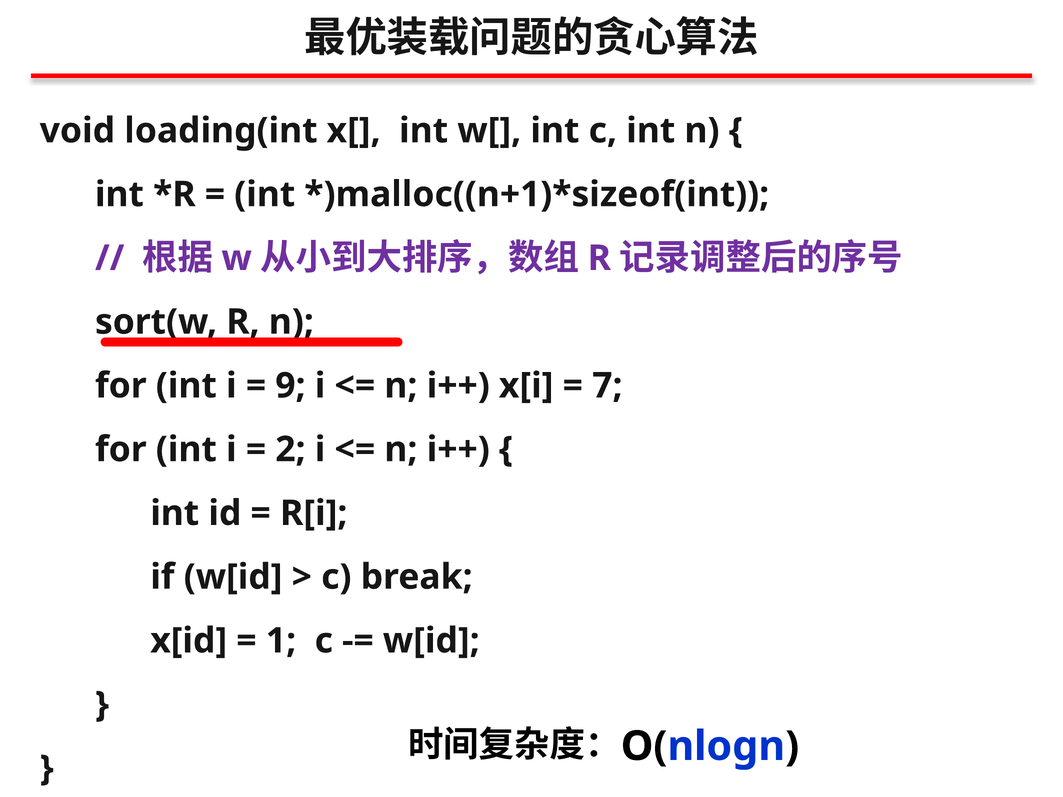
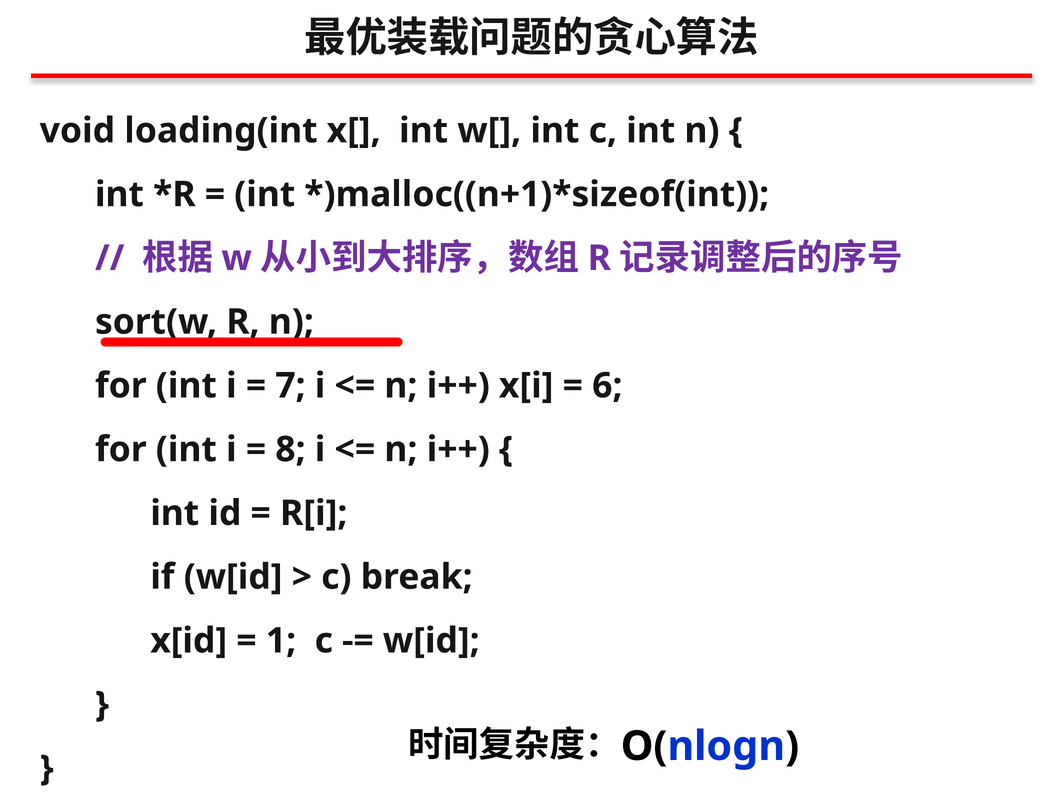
9: 9 -> 7 (290, 386)
7: 7 -> 6 (607, 386)
2: 2 -> 8 (290, 450)
